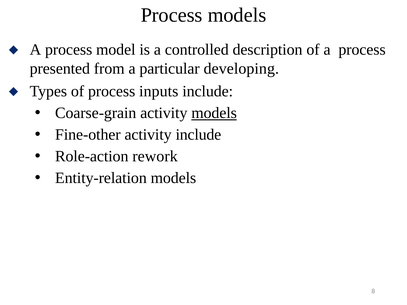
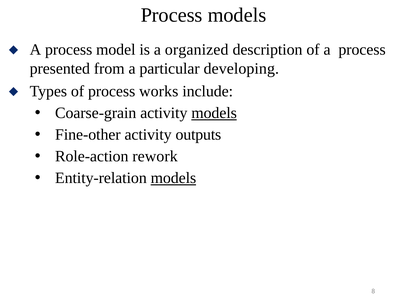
controlled: controlled -> organized (197, 50)
inputs: inputs -> works (159, 91)
activity include: include -> outputs (198, 135)
models underline: none -> present (173, 178)
